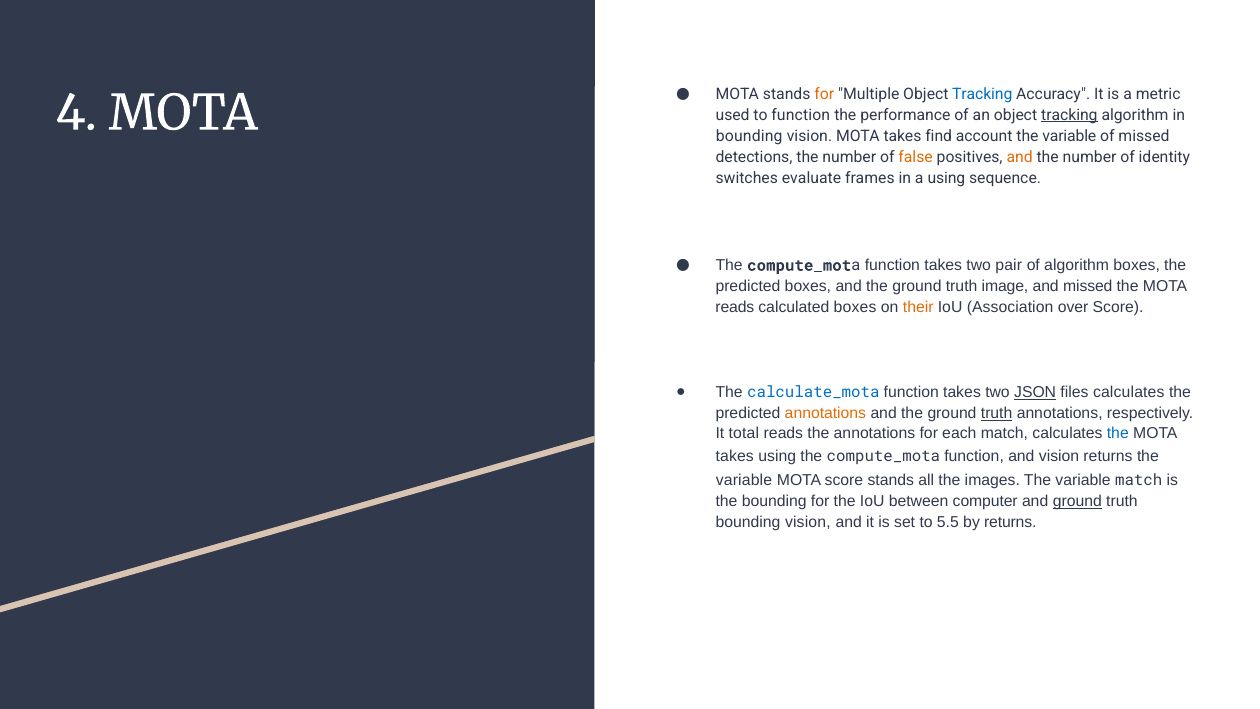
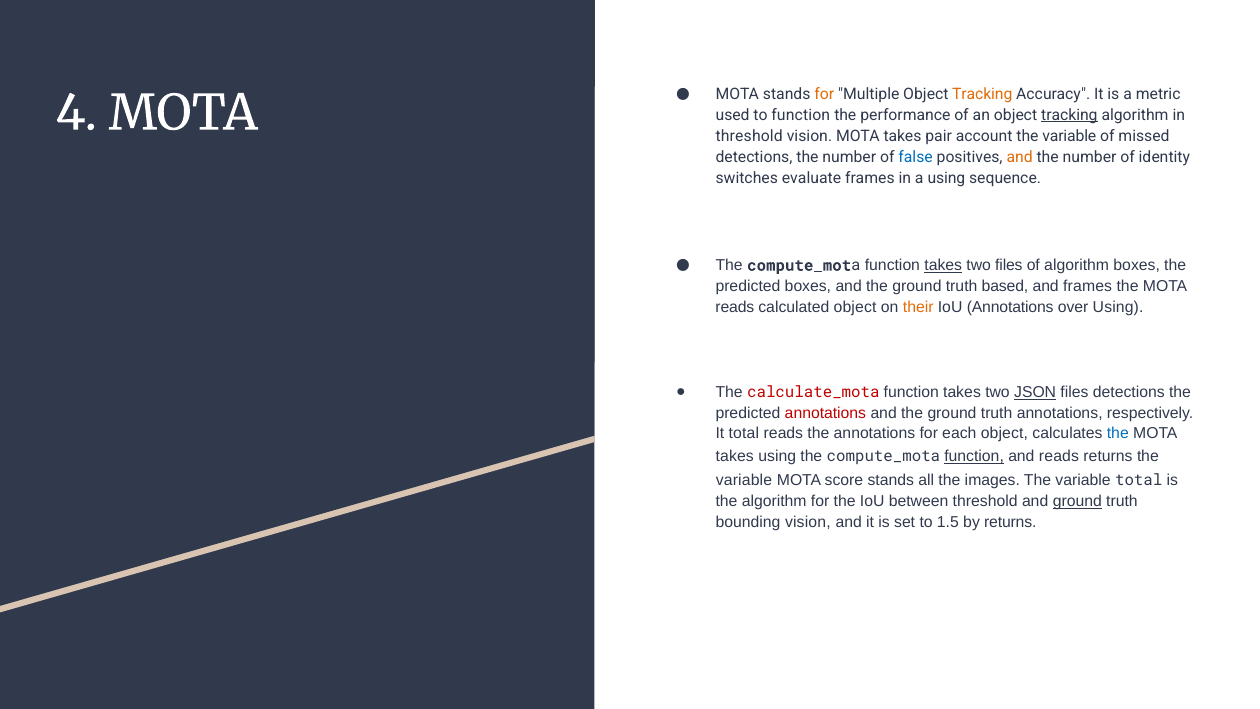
Tracking colour: blue -> orange (982, 94)
bounding: bounding -> threshold (749, 136)
find: find -> pair (939, 136)
false colour: orange -> blue (916, 158)
takes underline: none -> present (943, 265)
two pair: pair -> files (1009, 265)
image: image -> based (1005, 287)
and missed: missed -> frames (1088, 287)
calculated boxes: boxes -> object (855, 307)
IoU Association: Association -> Annotations (1010, 307)
over Score: Score -> Using (1118, 307)
calculate_mota colour: blue -> red (813, 392)
files calculates: calculates -> detections (1129, 392)
annotations colour: orange -> red (825, 413)
truth underline: present -> none (997, 413)
each match: match -> object (1004, 434)
function underline: none -> present (974, 457)
and vision: vision -> reads (1059, 457)
variable match: match -> total (1139, 480)
the bounding: bounding -> algorithm (774, 502)
between computer: computer -> threshold (985, 502)
5.5: 5.5 -> 1.5 (948, 522)
